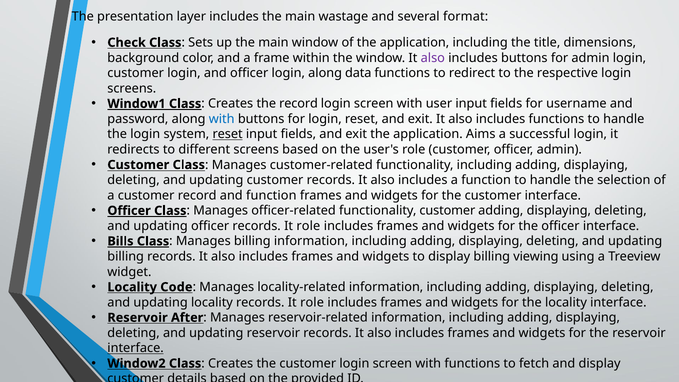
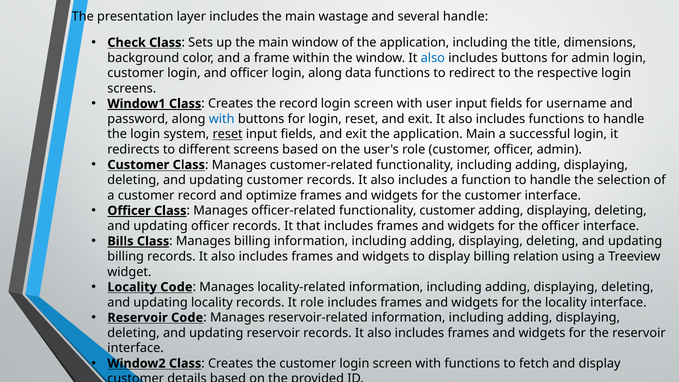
several format: format -> handle (466, 16)
also colour: purple -> blue (433, 58)
application Aims: Aims -> Main (481, 134)
and function: function -> optimize (271, 195)
officer records It role: role -> that (308, 226)
viewing: viewing -> relation (536, 256)
Reservoir After: After -> Code (187, 318)
interface underline: present -> none (136, 348)
